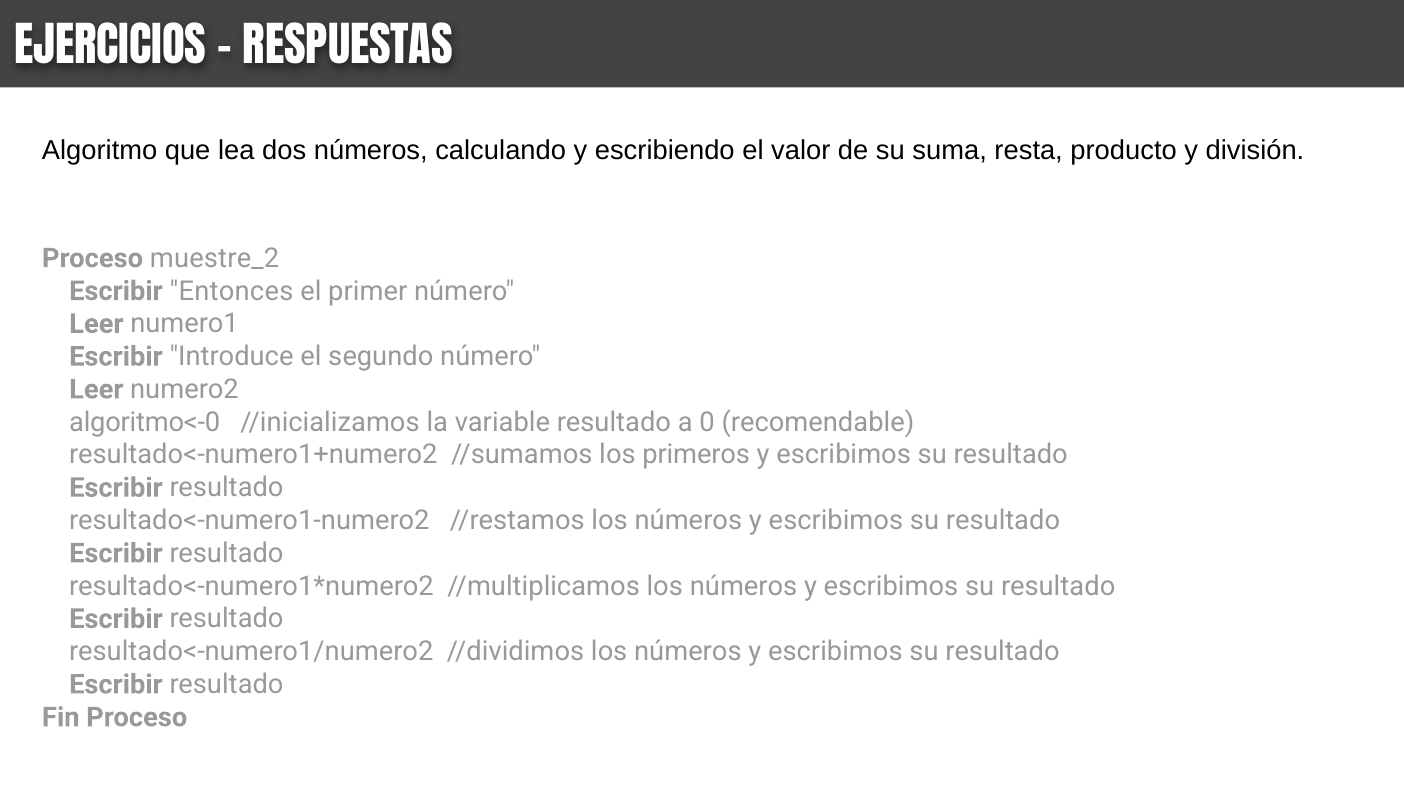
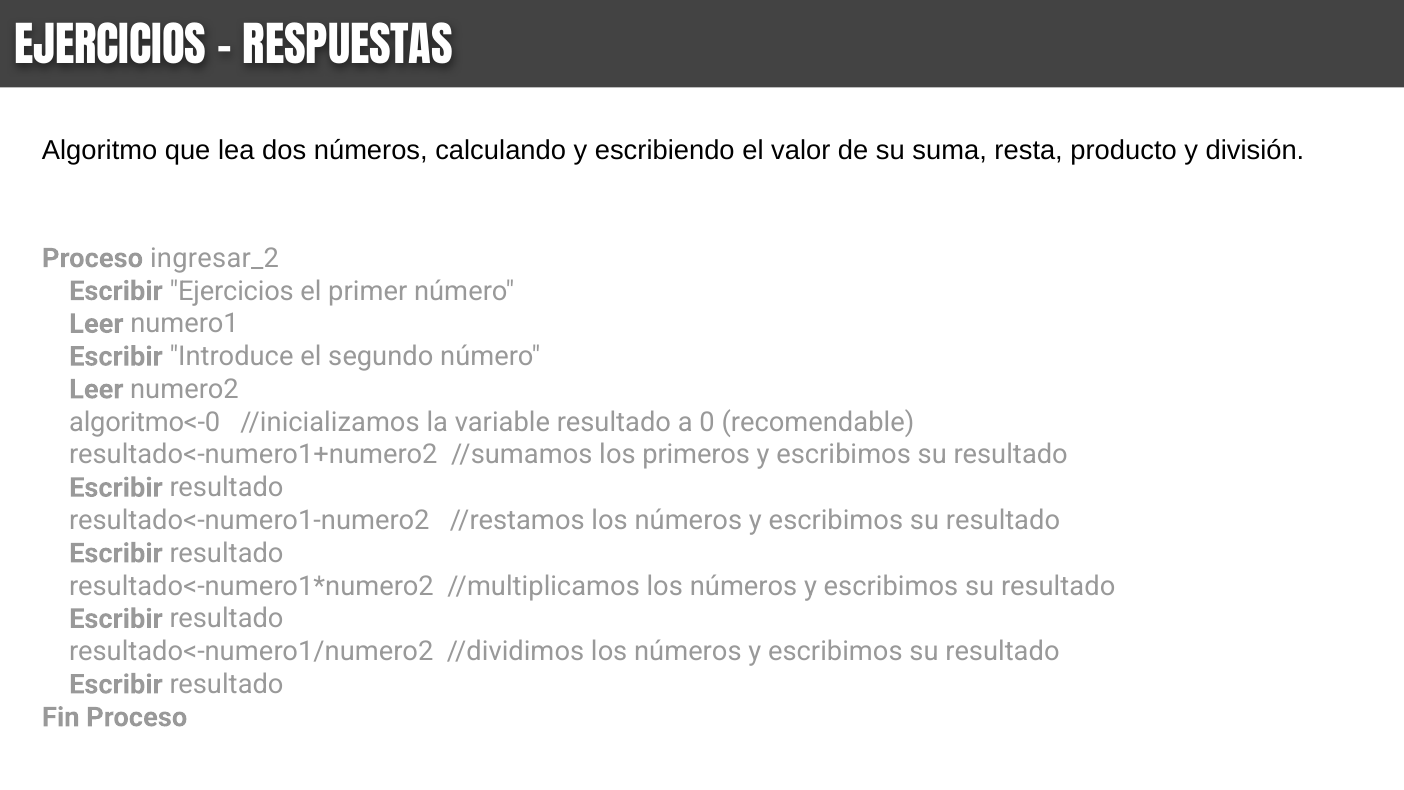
muestre_2: muestre_2 -> ingresar_2 (215, 258)
Escribir Entonces: Entonces -> Ejercicios (232, 291)
